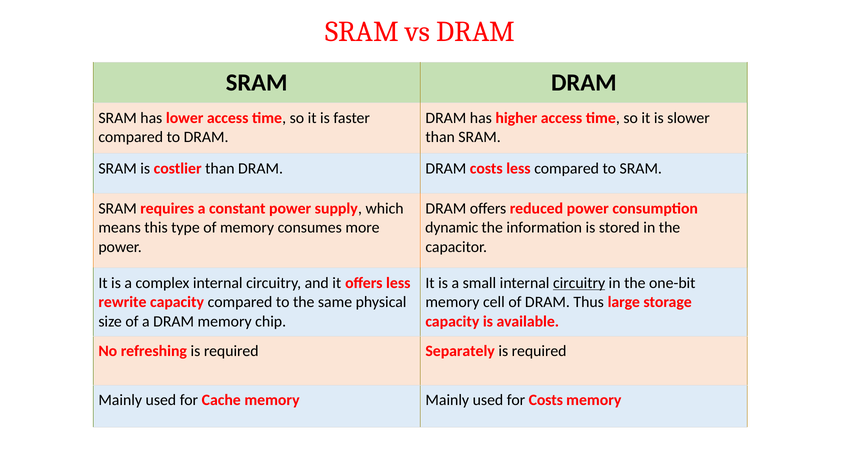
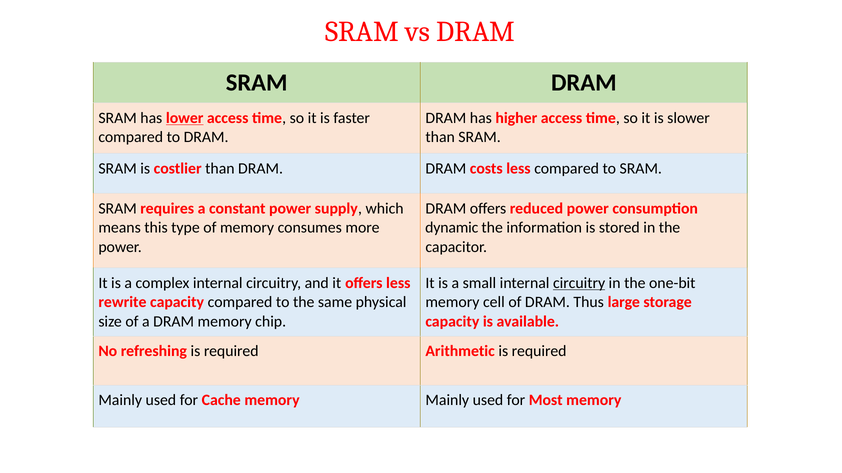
lower underline: none -> present (185, 118)
Separately: Separately -> Arithmetic (460, 352)
for Costs: Costs -> Most (546, 401)
